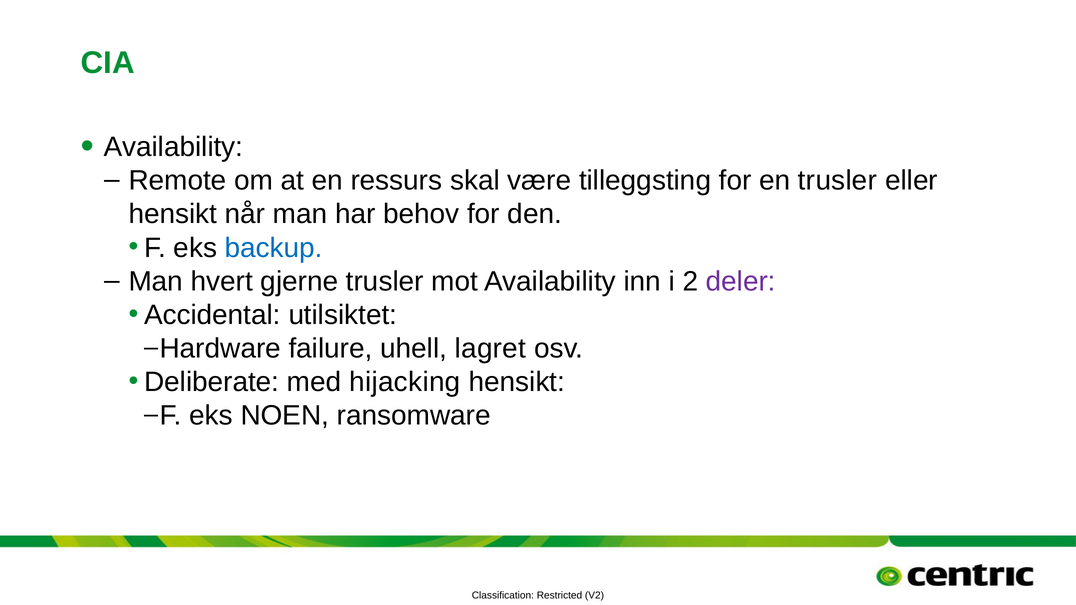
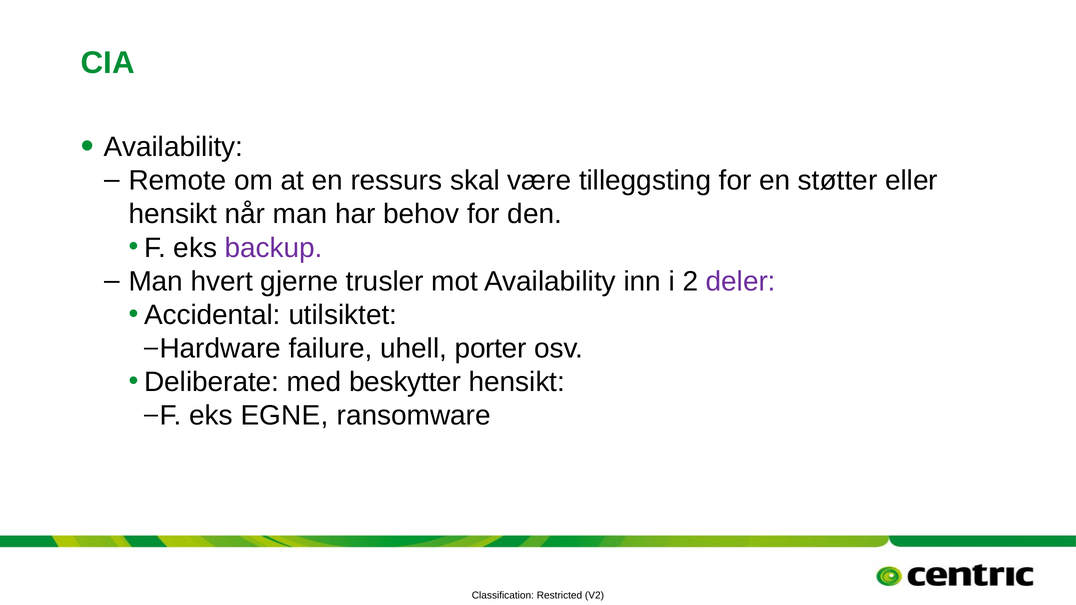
en trusler: trusler -> støtter (838, 181)
backup colour: blue -> purple (274, 248)
lagret: lagret -> porter (491, 349)
hijacking: hijacking -> beskytter (405, 382)
NOEN: NOEN -> EGNE (285, 416)
